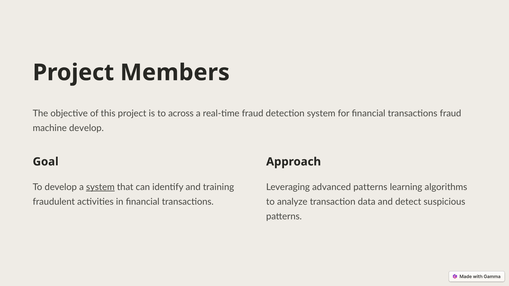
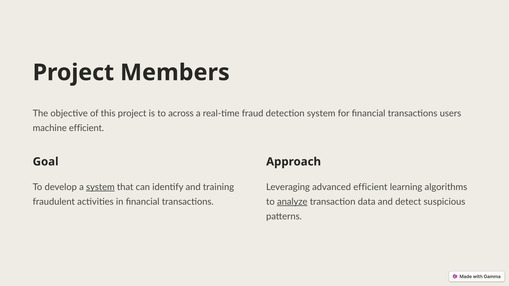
transactions fraud: fraud -> users (451, 114)
machine develop: develop -> efficient (86, 128)
advanced patterns: patterns -> efficient (370, 187)
analyze underline: none -> present (292, 202)
